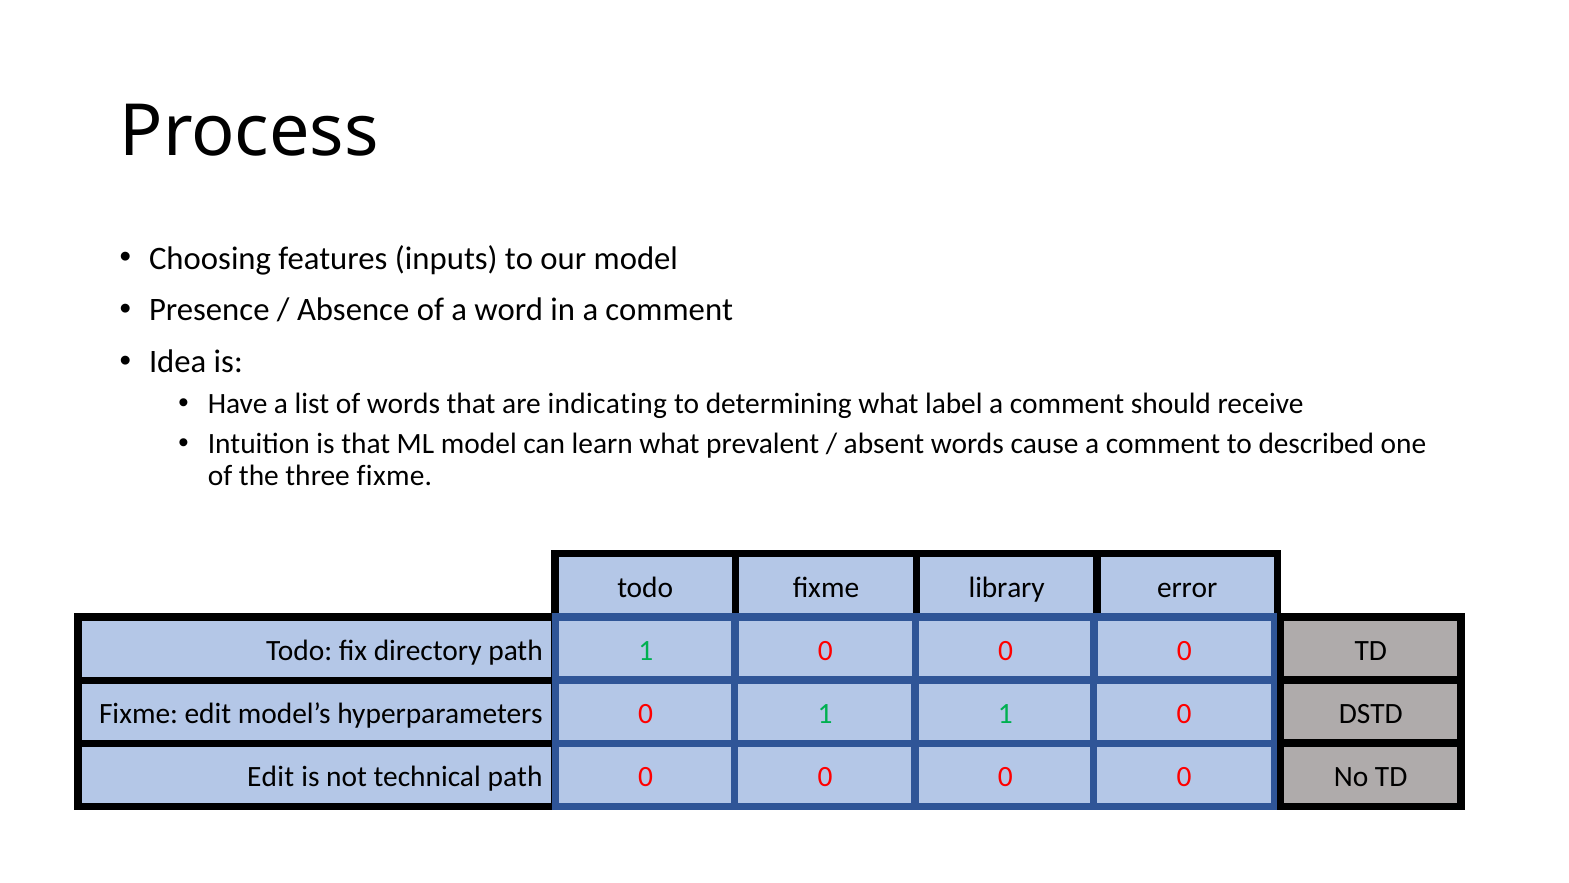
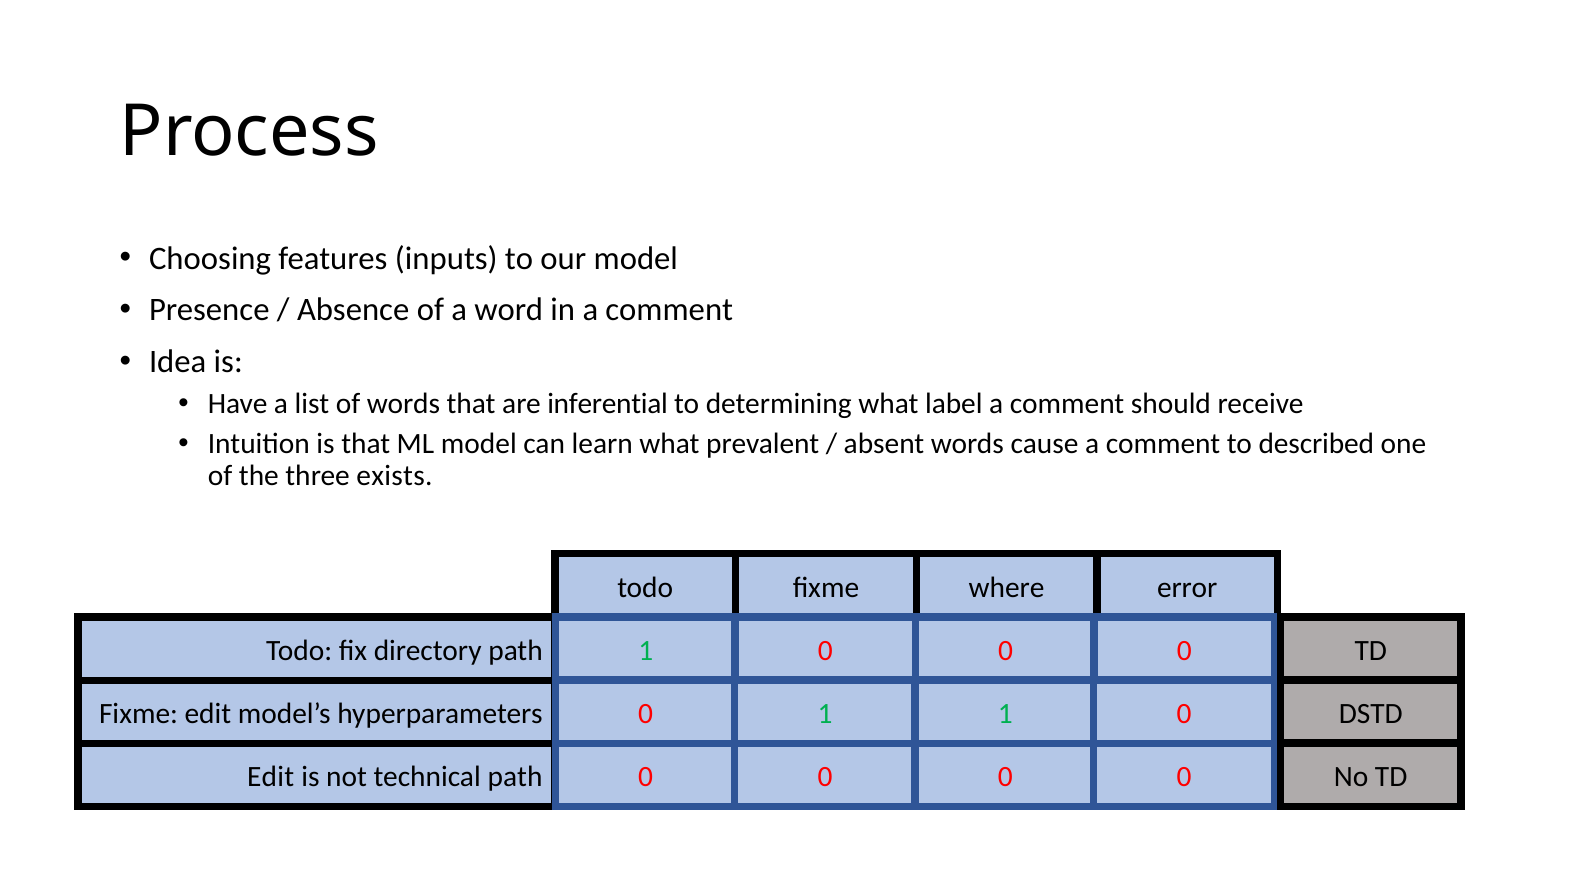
indicating: indicating -> inferential (608, 403)
three fixme: fixme -> exists (394, 475)
library: library -> where (1007, 587)
